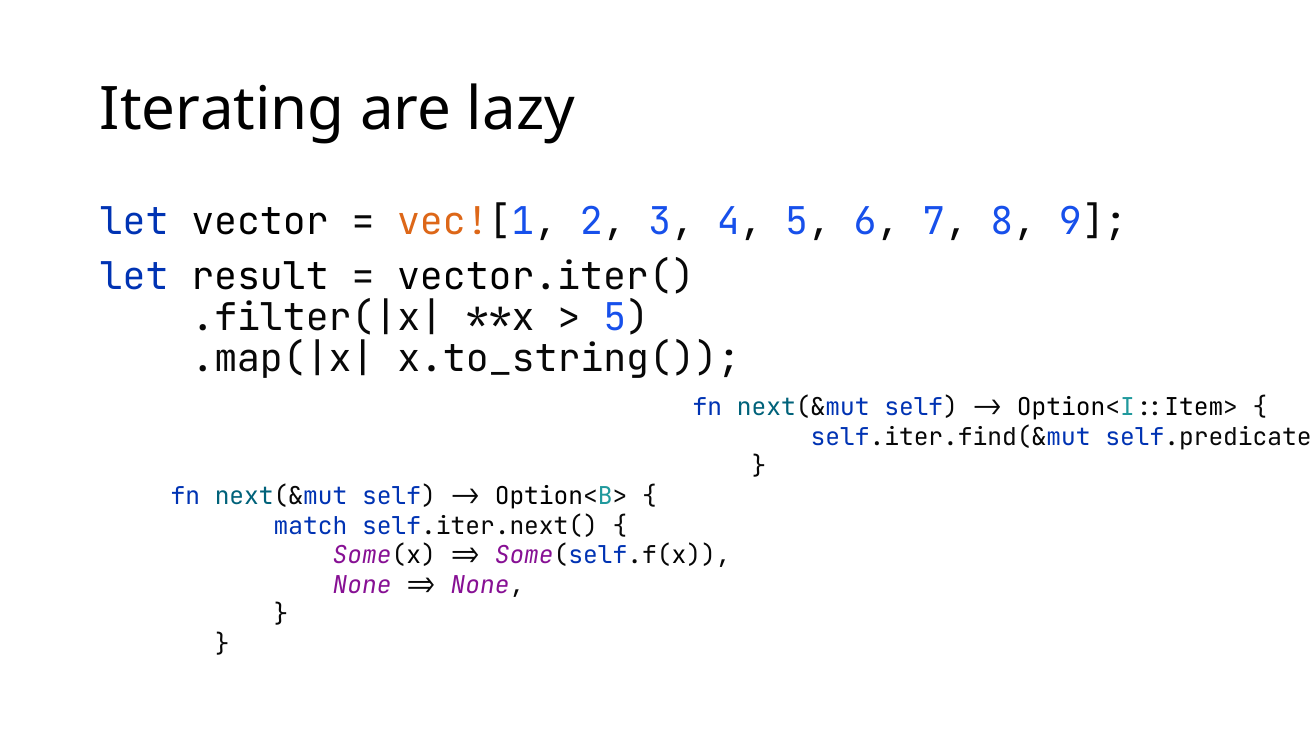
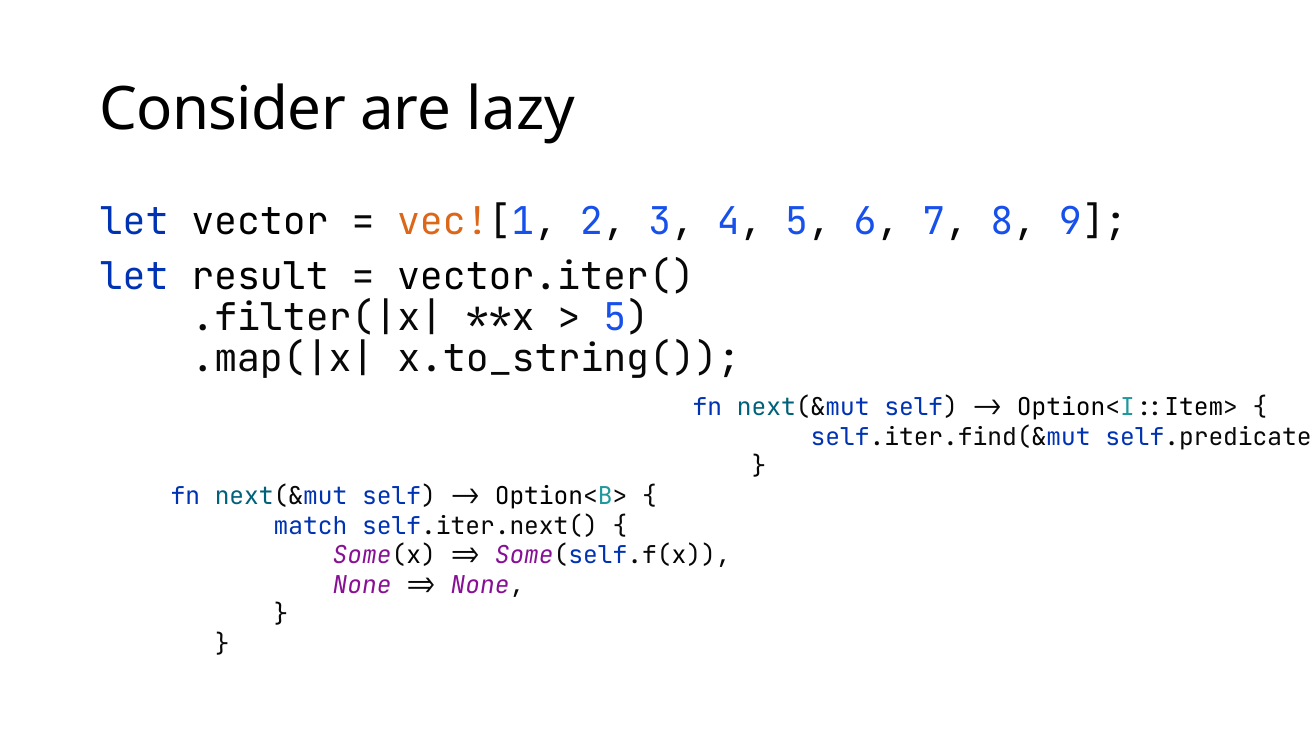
Iterating: Iterating -> Consider (223, 110)
